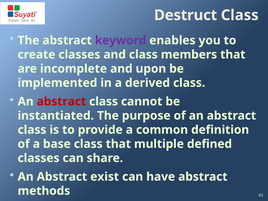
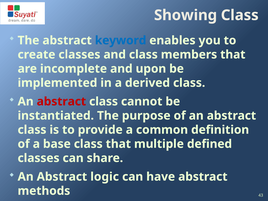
Destruct: Destruct -> Showing (186, 15)
keyword colour: purple -> blue (121, 40)
exist: exist -> logic (105, 177)
